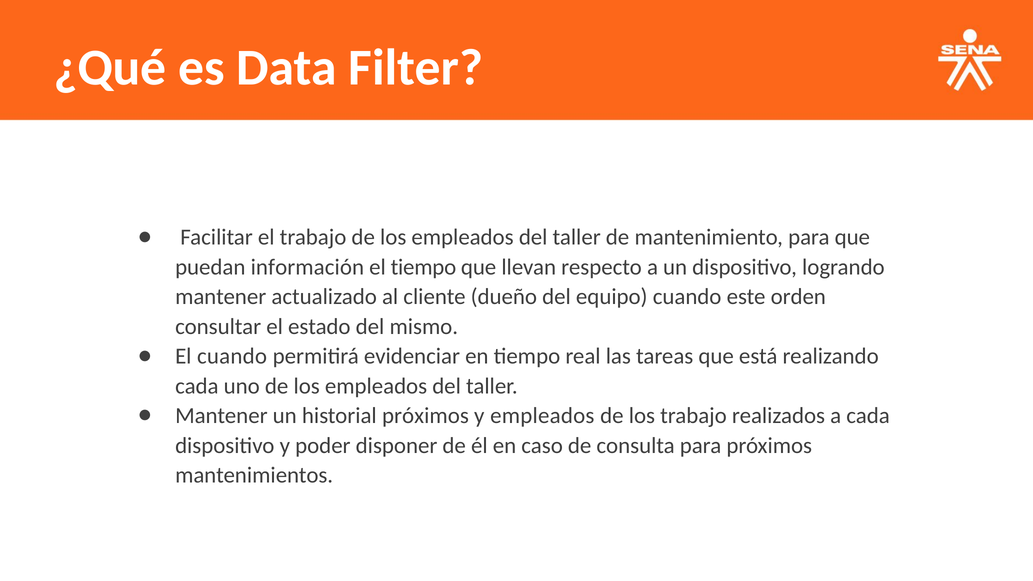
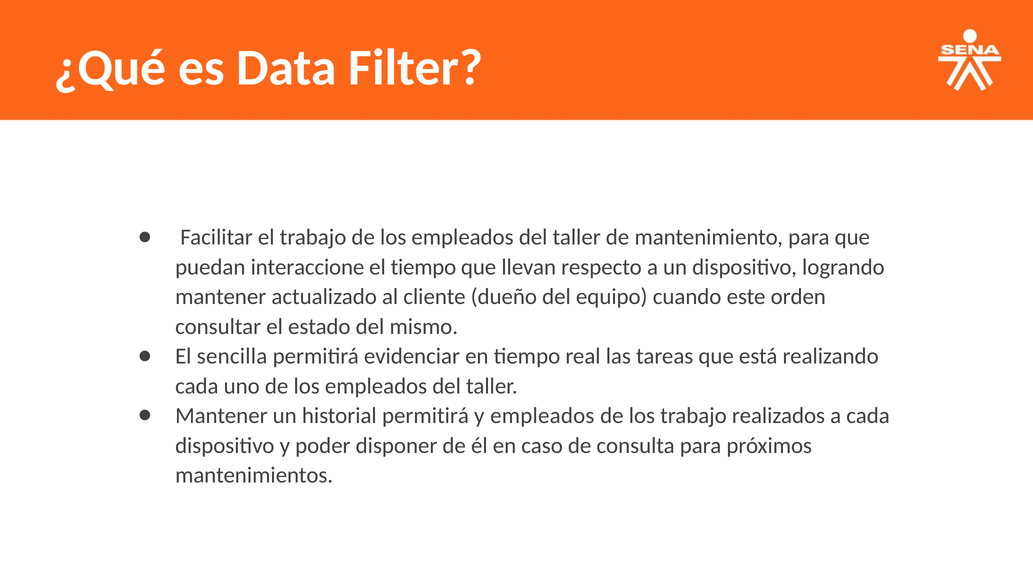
información: información -> interaccione (307, 267)
El cuando: cuando -> sencilla (232, 356)
historial próximos: próximos -> permitirá (425, 416)
